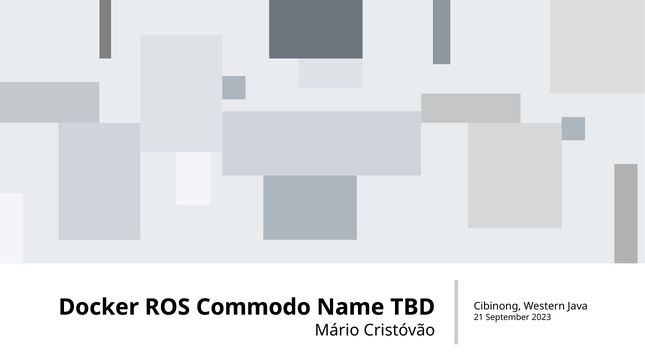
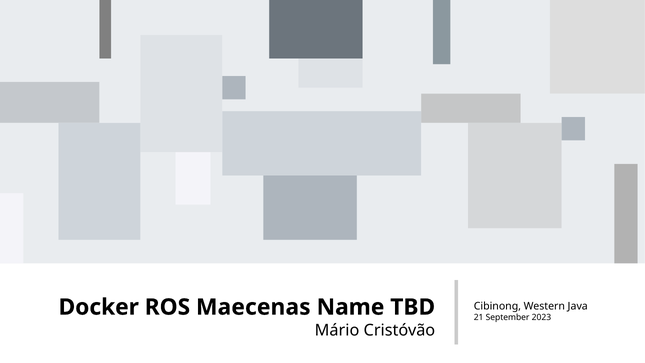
Commodo: Commodo -> Maecenas (253, 307)
